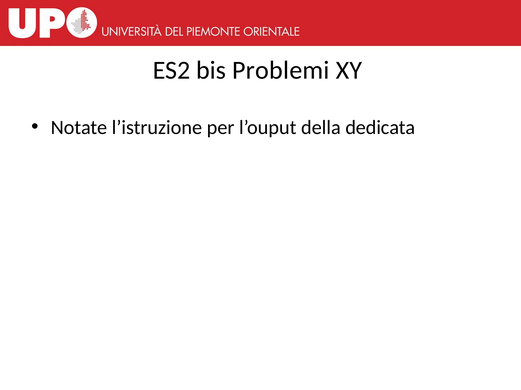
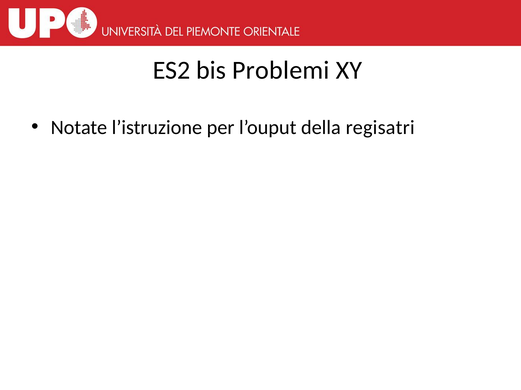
dedicata: dedicata -> regisatri (380, 128)
